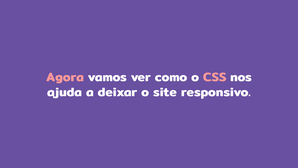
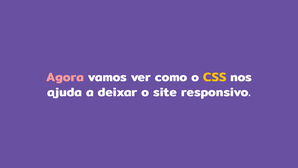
CSS colour: pink -> yellow (215, 77)
